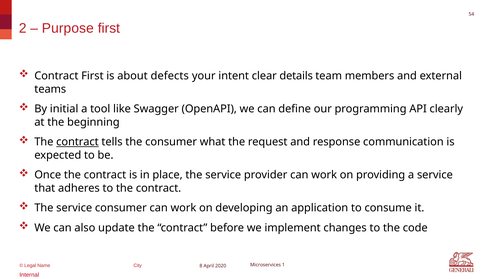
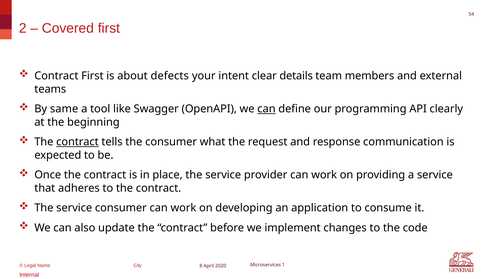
Purpose: Purpose -> Covered (68, 28)
initial: initial -> same (64, 109)
can underline: none -> present (266, 109)
